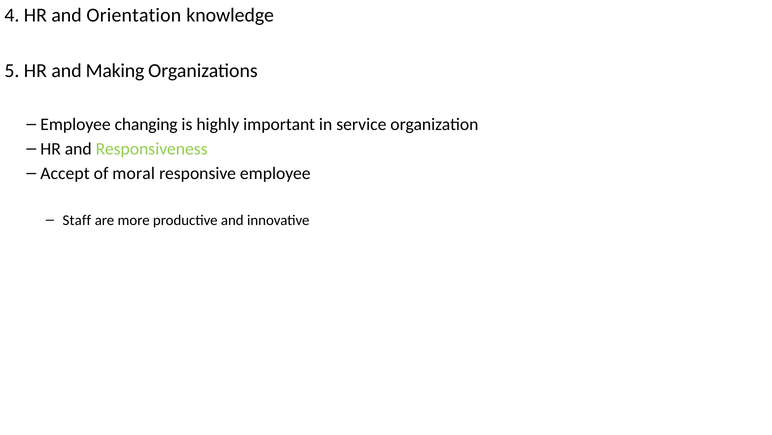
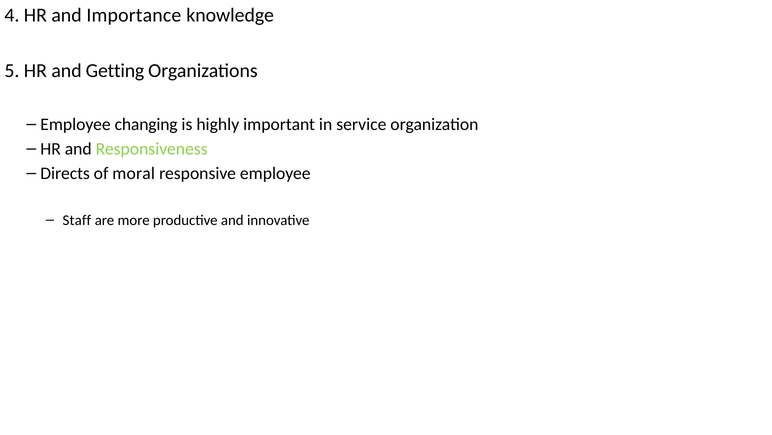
Orientation: Orientation -> Importance (134, 15)
Making: Making -> Getting (115, 71)
Accept: Accept -> Directs (65, 174)
